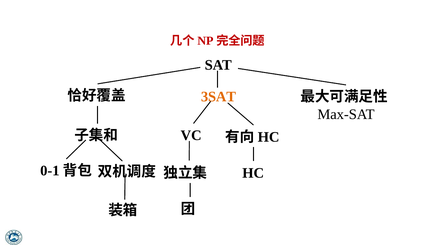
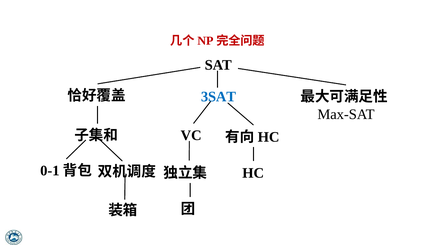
3SAT colour: orange -> blue (218, 97)
